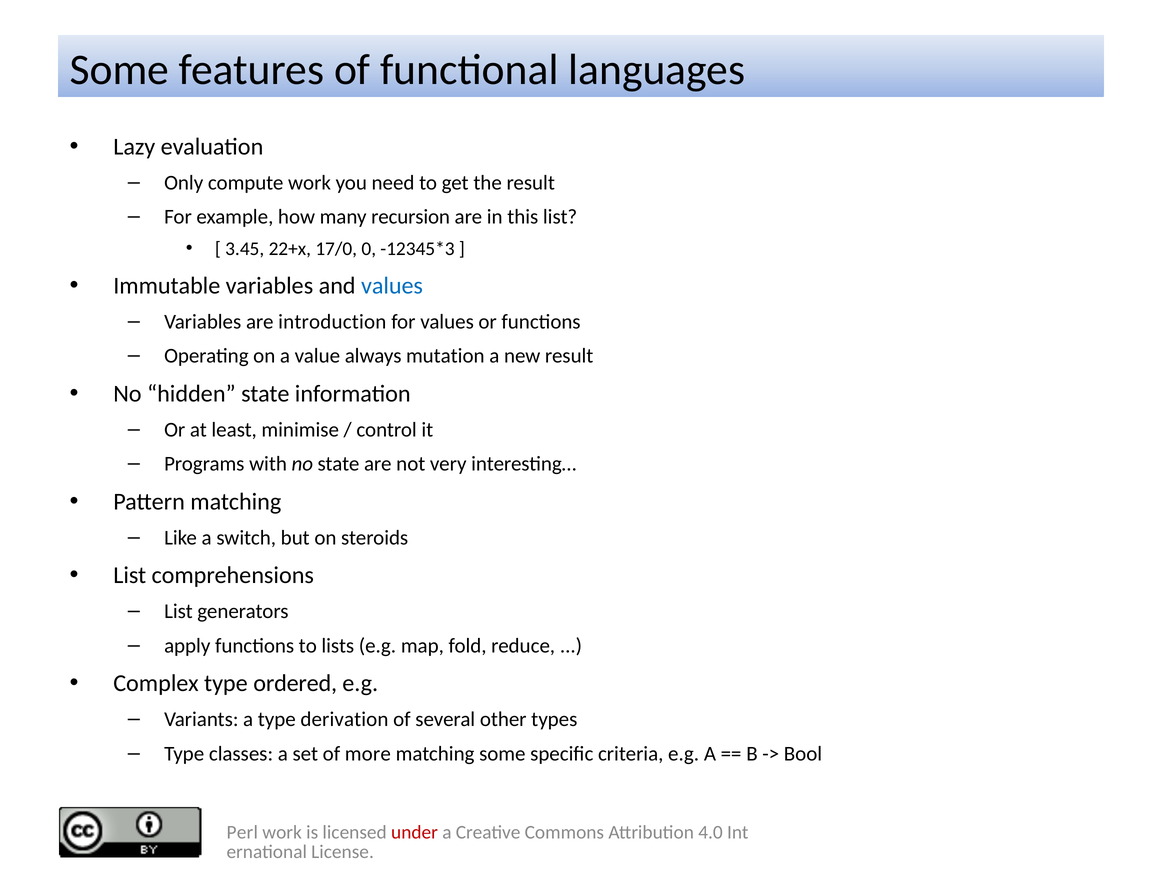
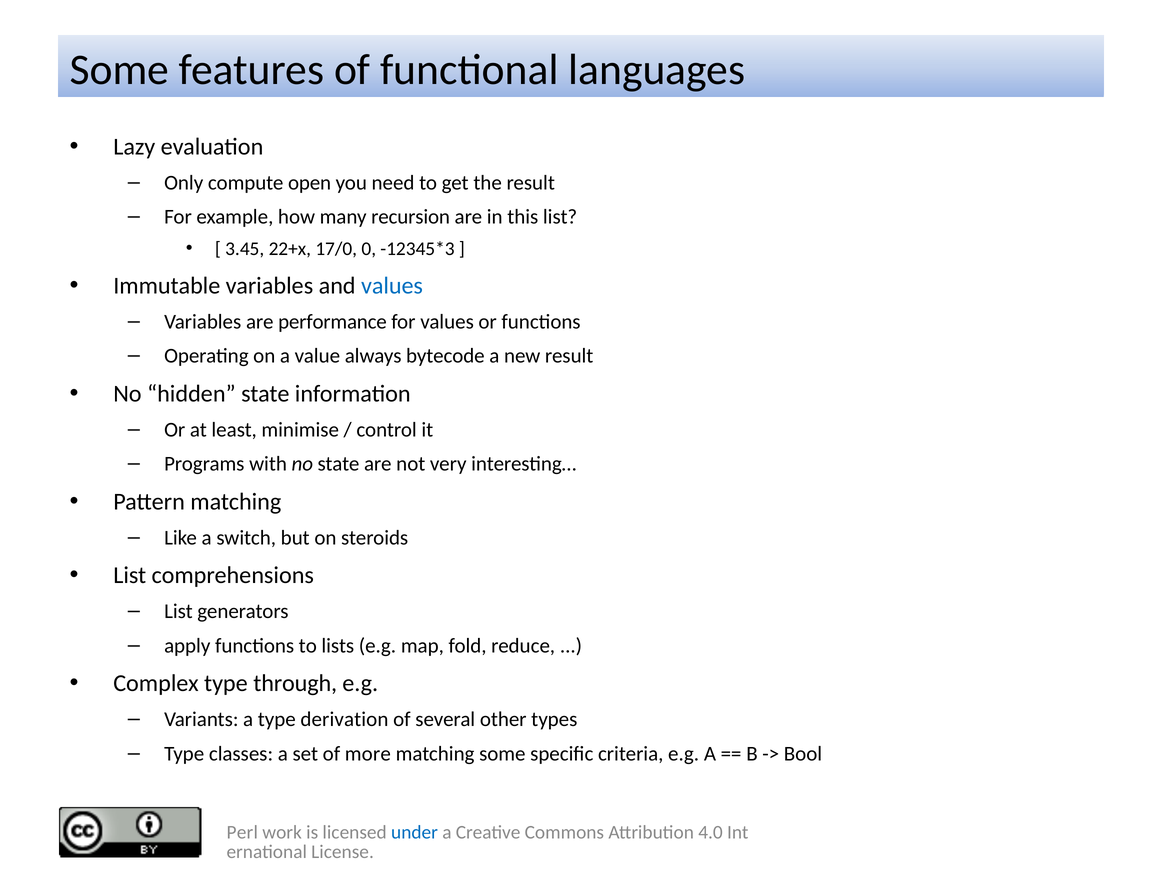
compute work: work -> open (310, 183)
introduction: introduction -> performance (332, 321)
mutation: mutation -> bytecode (445, 356)
ordered: ordered -> through (295, 683)
under colour: red -> blue (415, 832)
